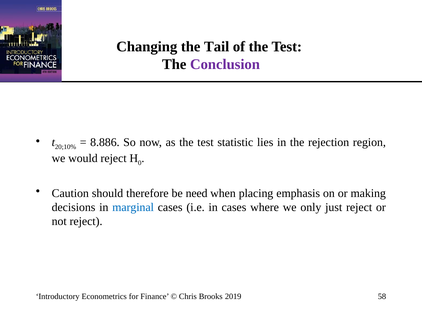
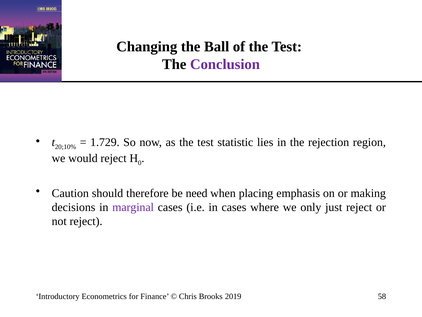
Tail: Tail -> Ball (217, 47)
8.886: 8.886 -> 1.729 (105, 142)
marginal colour: blue -> purple (133, 207)
